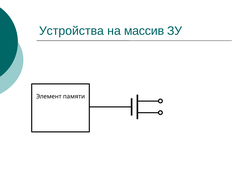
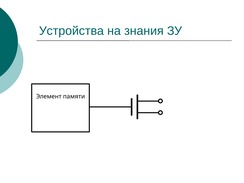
массив: массив -> знания (144, 31)
